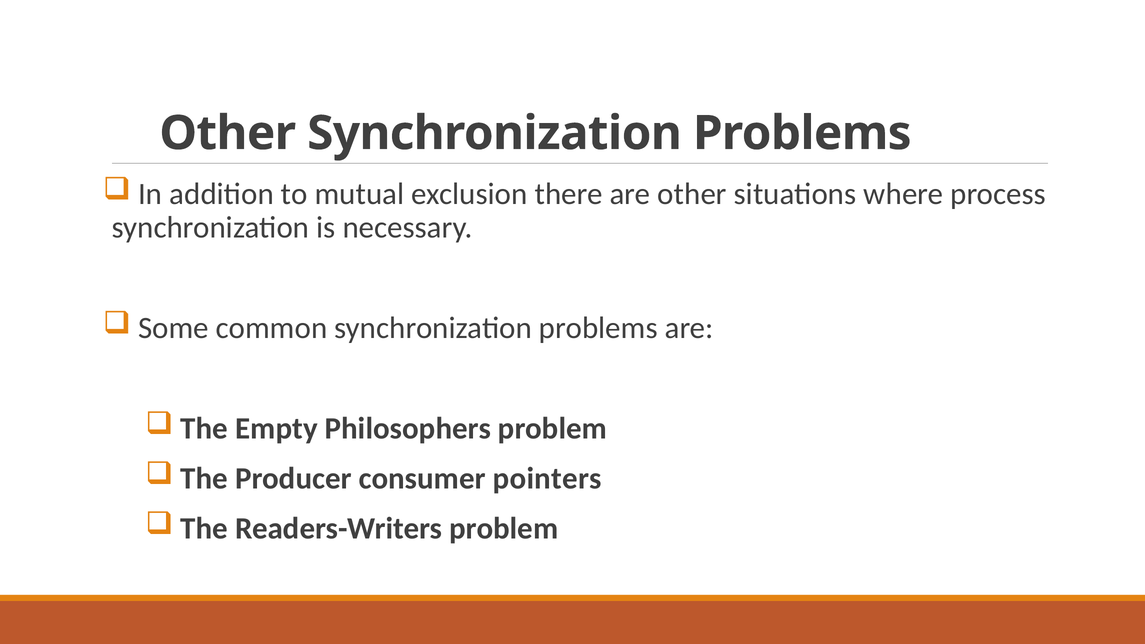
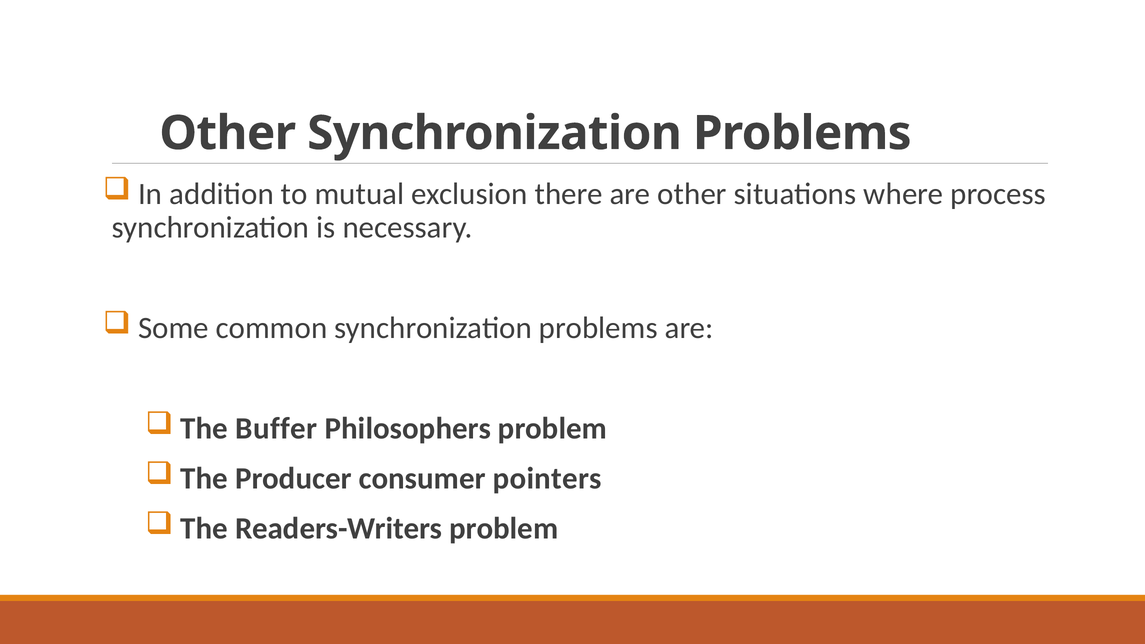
Empty: Empty -> Buffer (276, 428)
